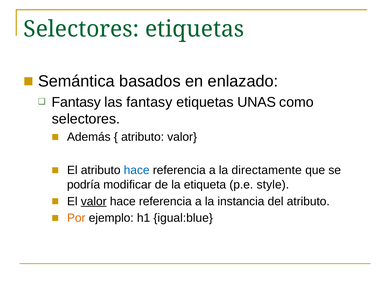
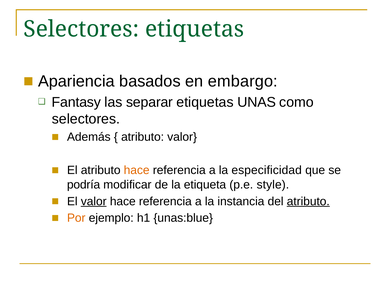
Semántica: Semántica -> Apariencia (76, 81)
enlazado: enlazado -> embargo (243, 81)
las fantasy: fantasy -> separar (149, 102)
hace colour: blue -> orange (137, 170)
directamente: directamente -> especificidad (267, 170)
atributo underline: none -> present (308, 201)
igual:blue: igual:blue -> unas:blue (183, 218)
